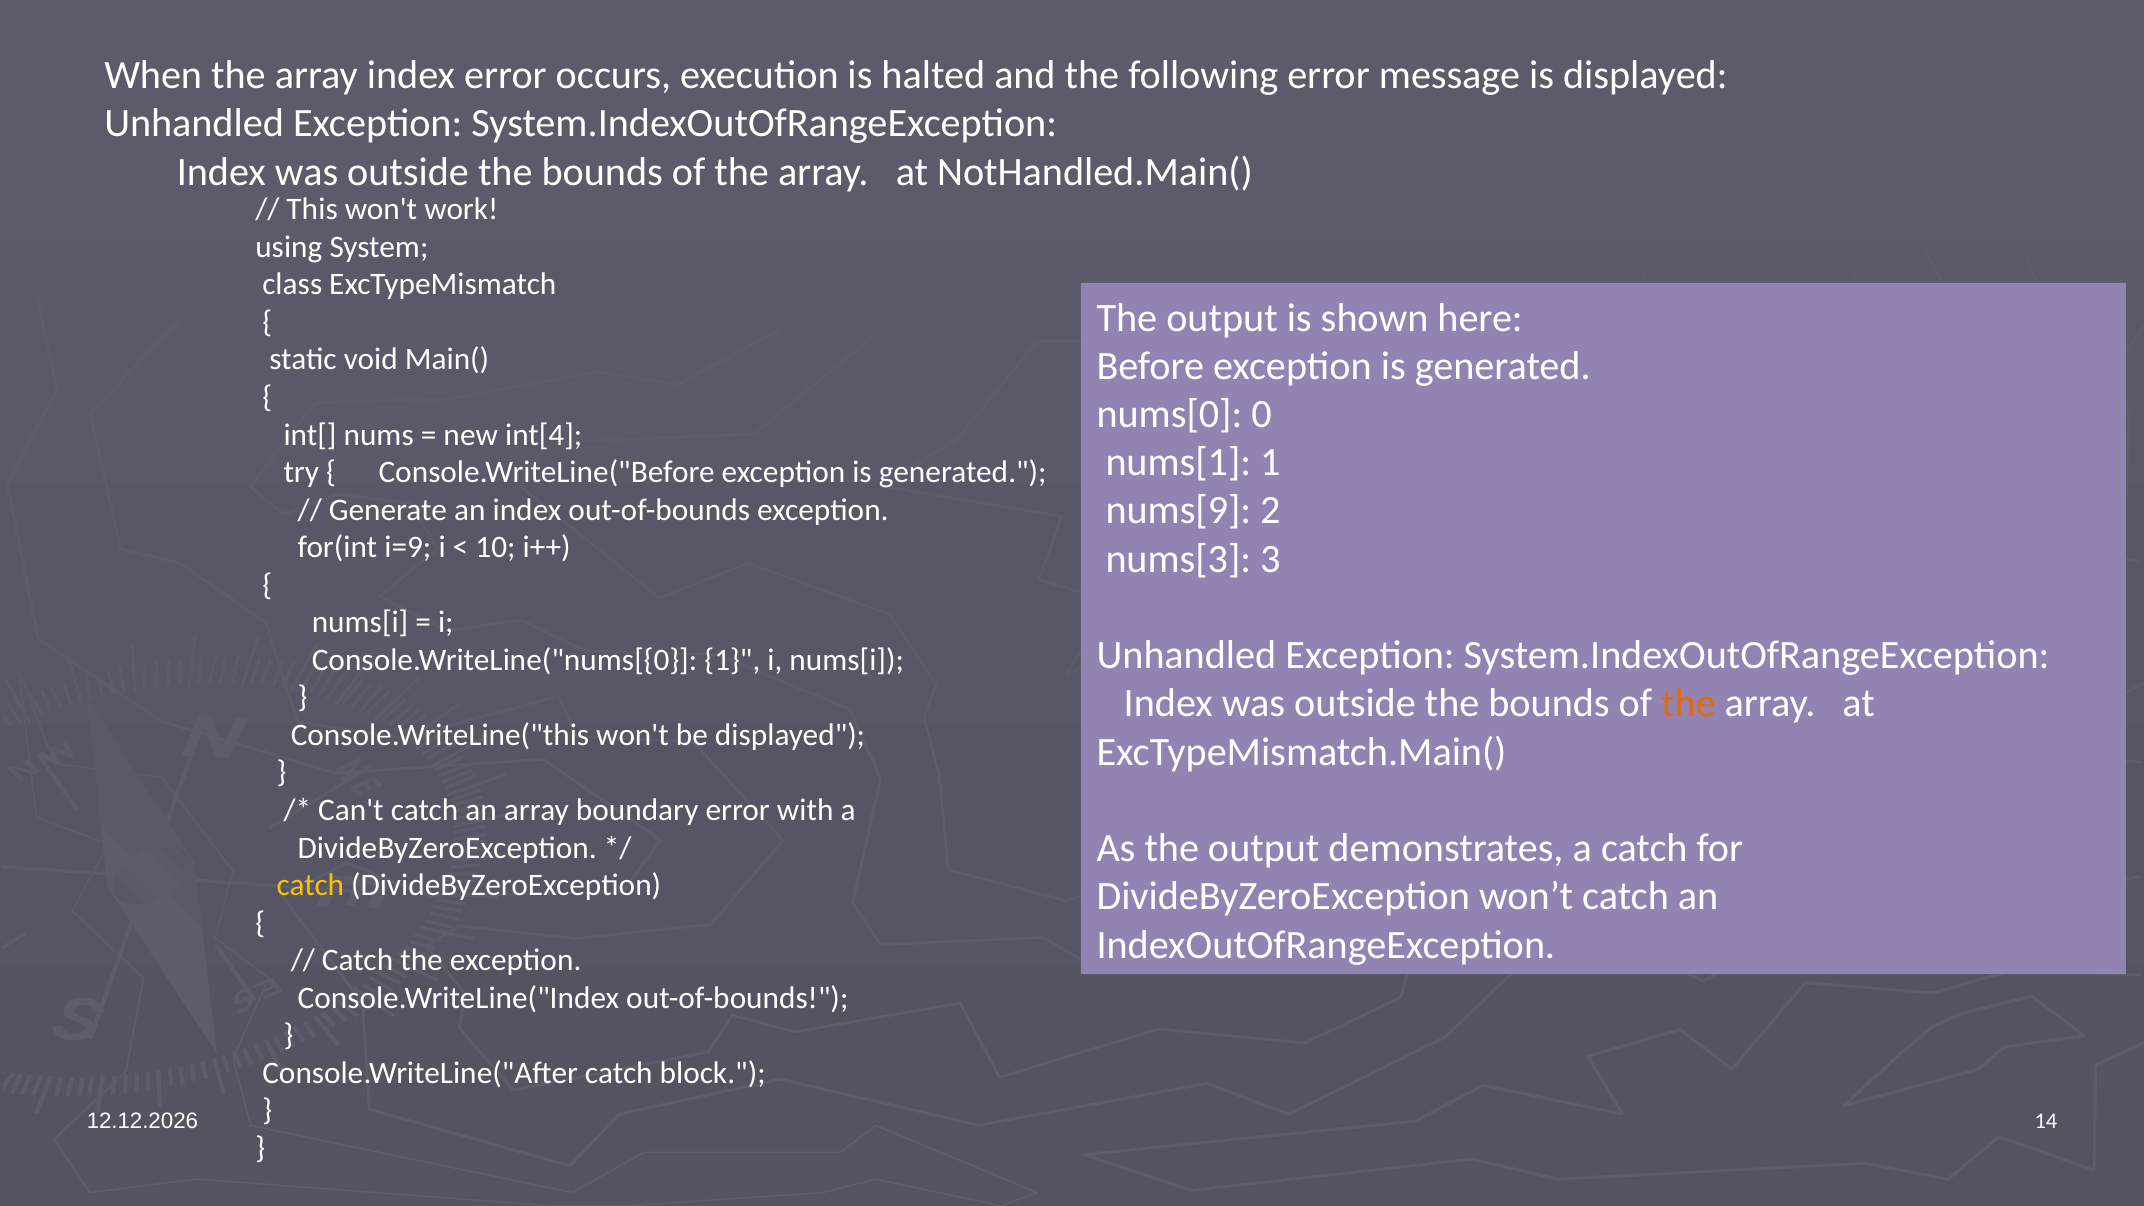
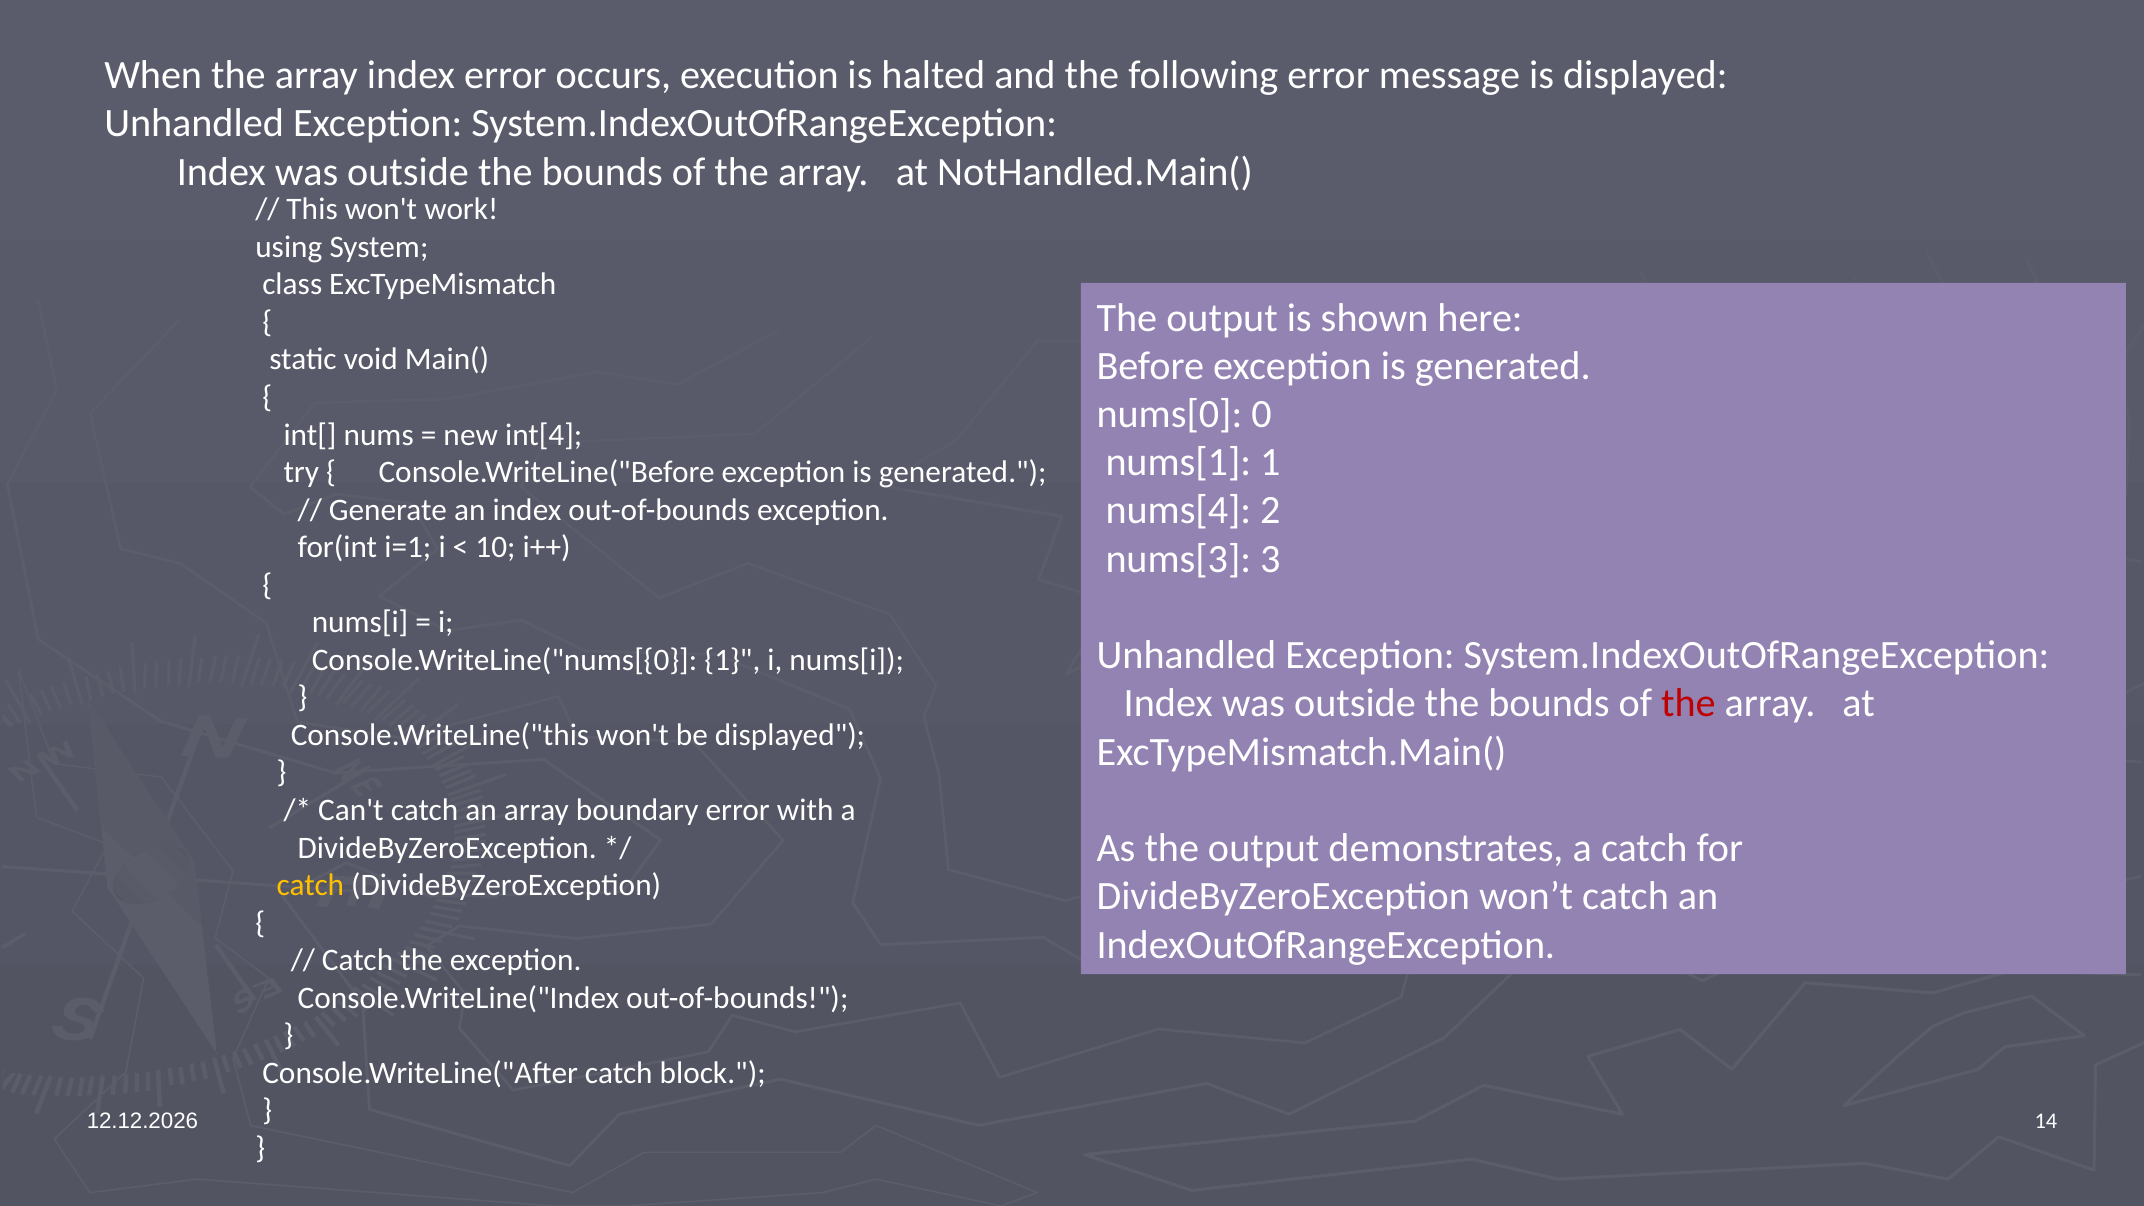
nums[9: nums[9 -> nums[4 (1178, 511)
i=9: i=9 -> i=1 (408, 547)
the colour: orange -> red (1688, 704)
